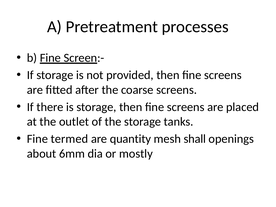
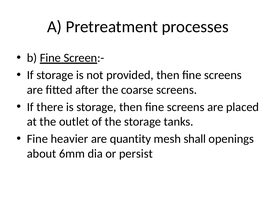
termed: termed -> heavier (69, 139)
mostly: mostly -> persist (136, 154)
